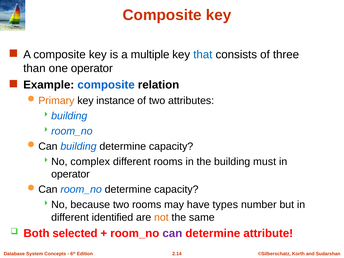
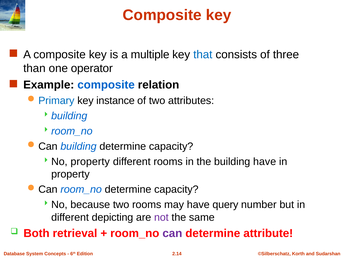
Primary colour: orange -> blue (56, 101)
No complex: complex -> property (90, 162)
building must: must -> have (265, 162)
operator: operator -> property (70, 174)
types: types -> query (225, 205)
identified: identified -> depicting (112, 217)
not colour: orange -> purple (161, 217)
selected: selected -> retrieval (75, 233)
